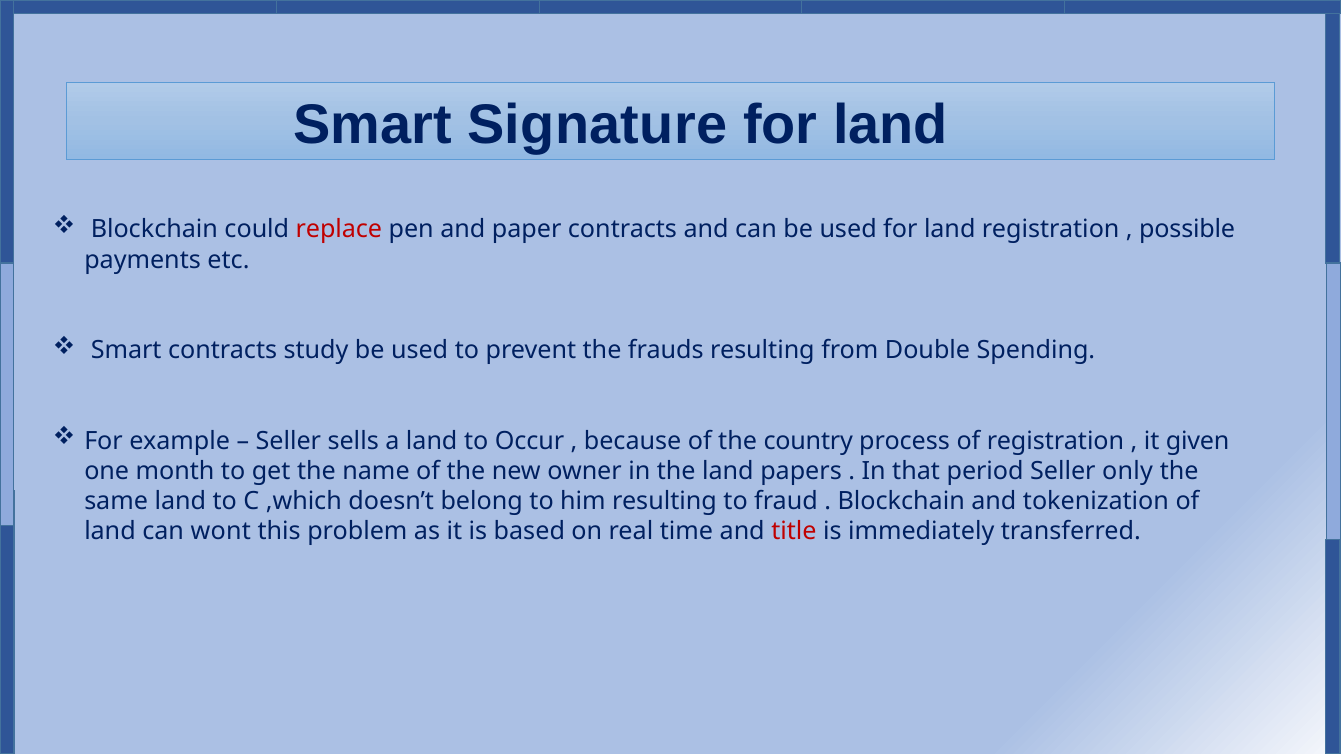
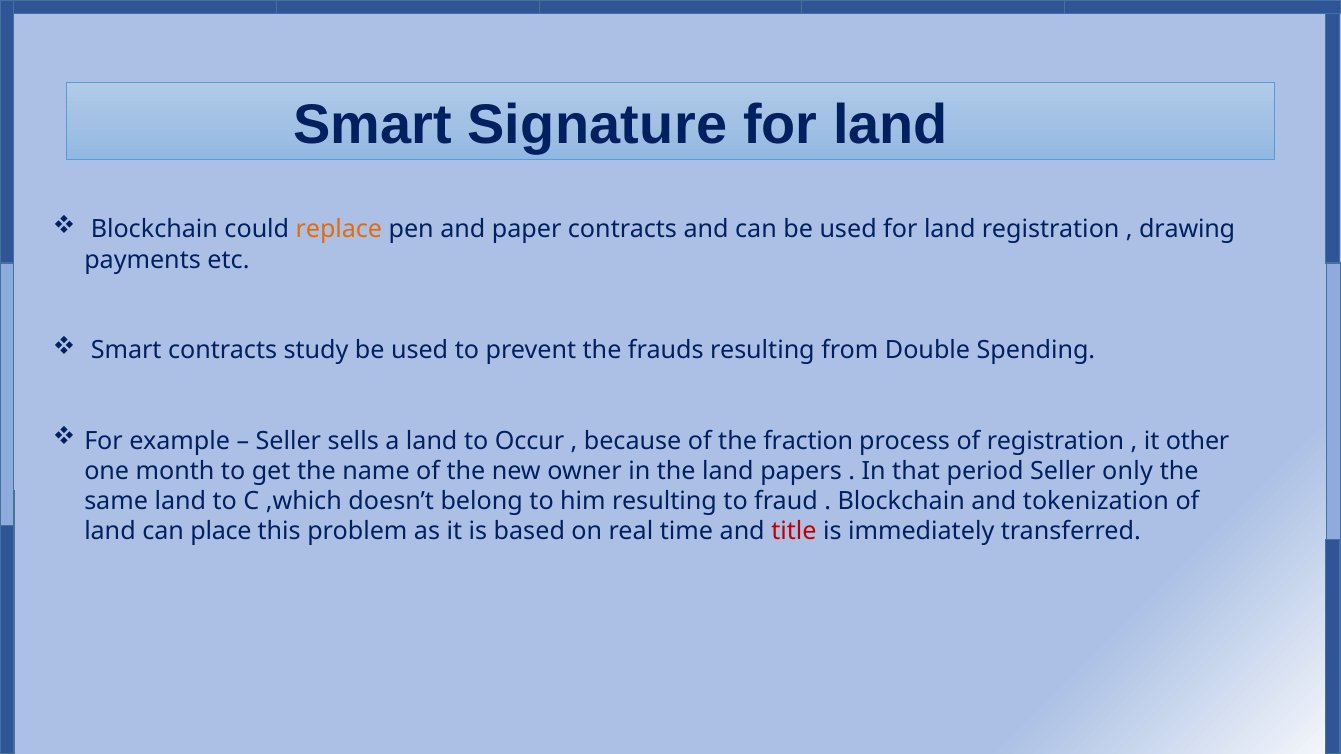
replace colour: red -> orange (339, 230)
possible: possible -> drawing (1187, 230)
country: country -> fraction (808, 441)
given: given -> other (1198, 441)
wont: wont -> place (221, 532)
